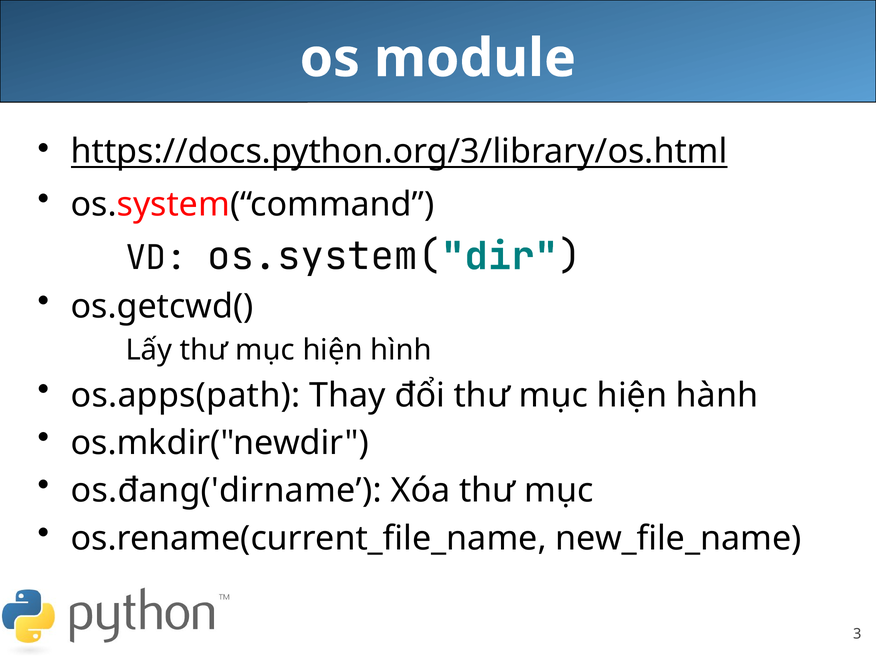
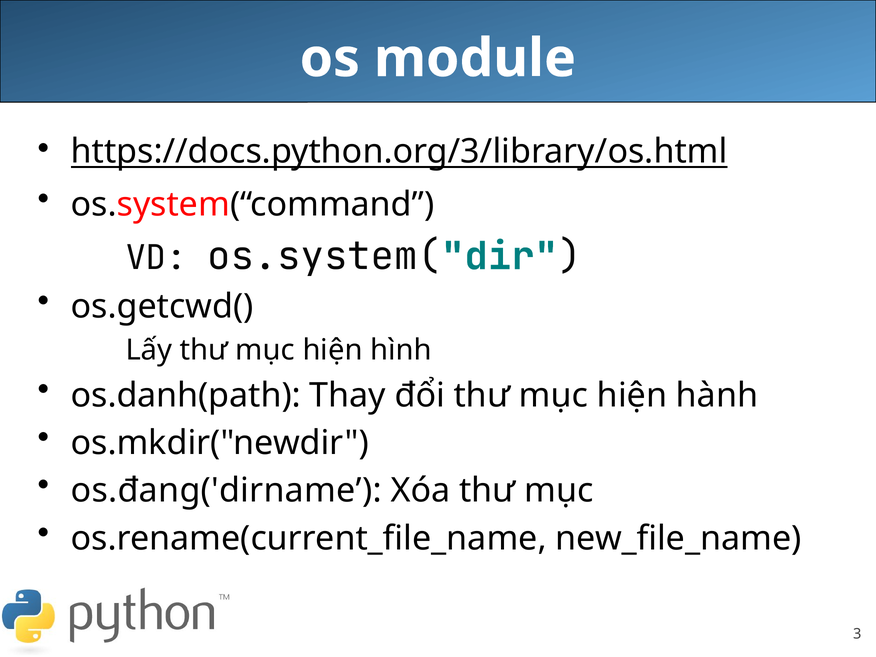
os.apps(path: os.apps(path -> os.danh(path (186, 395)
